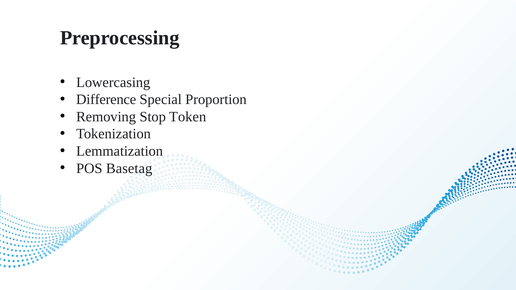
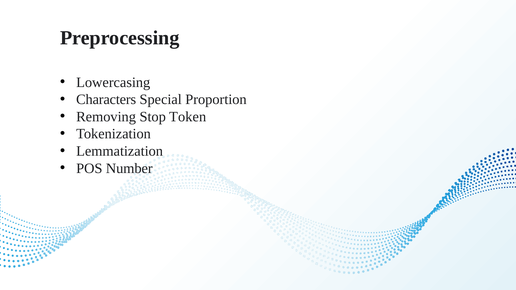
Difference: Difference -> Characters (106, 100)
Basetag: Basetag -> Number (129, 168)
